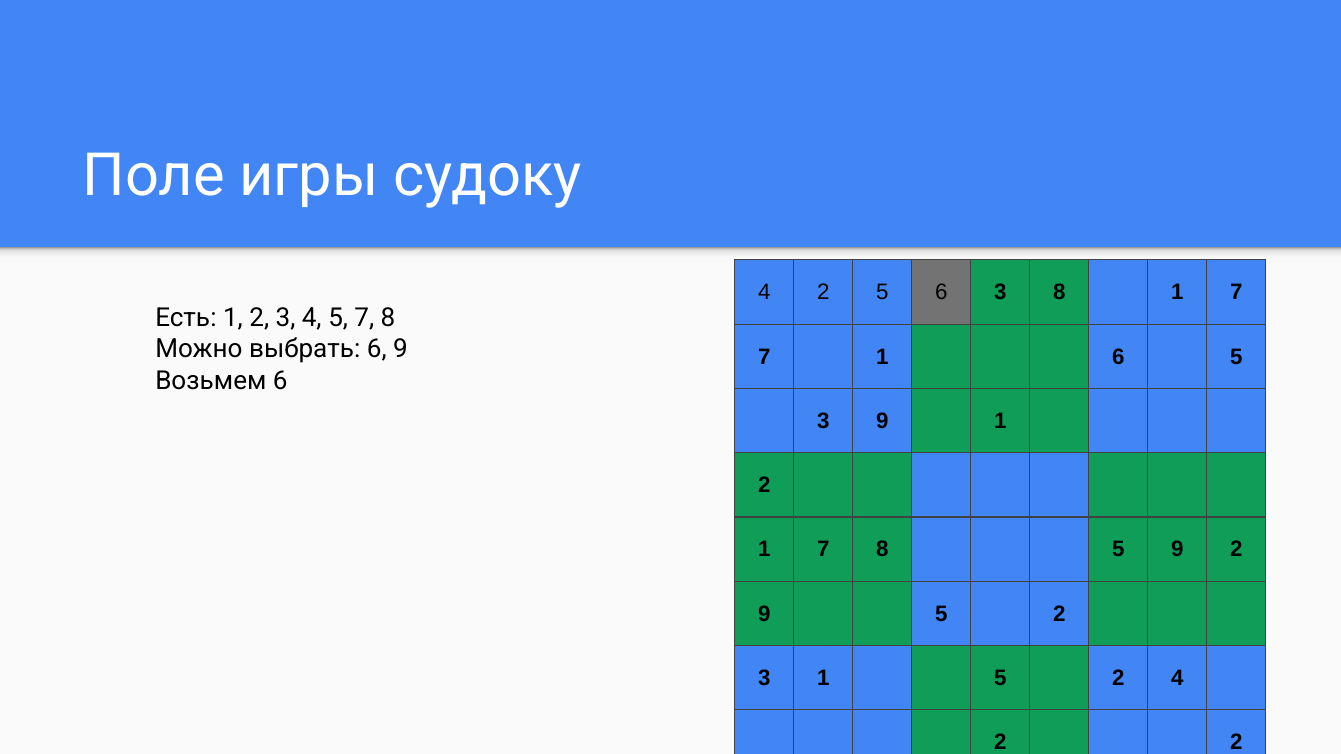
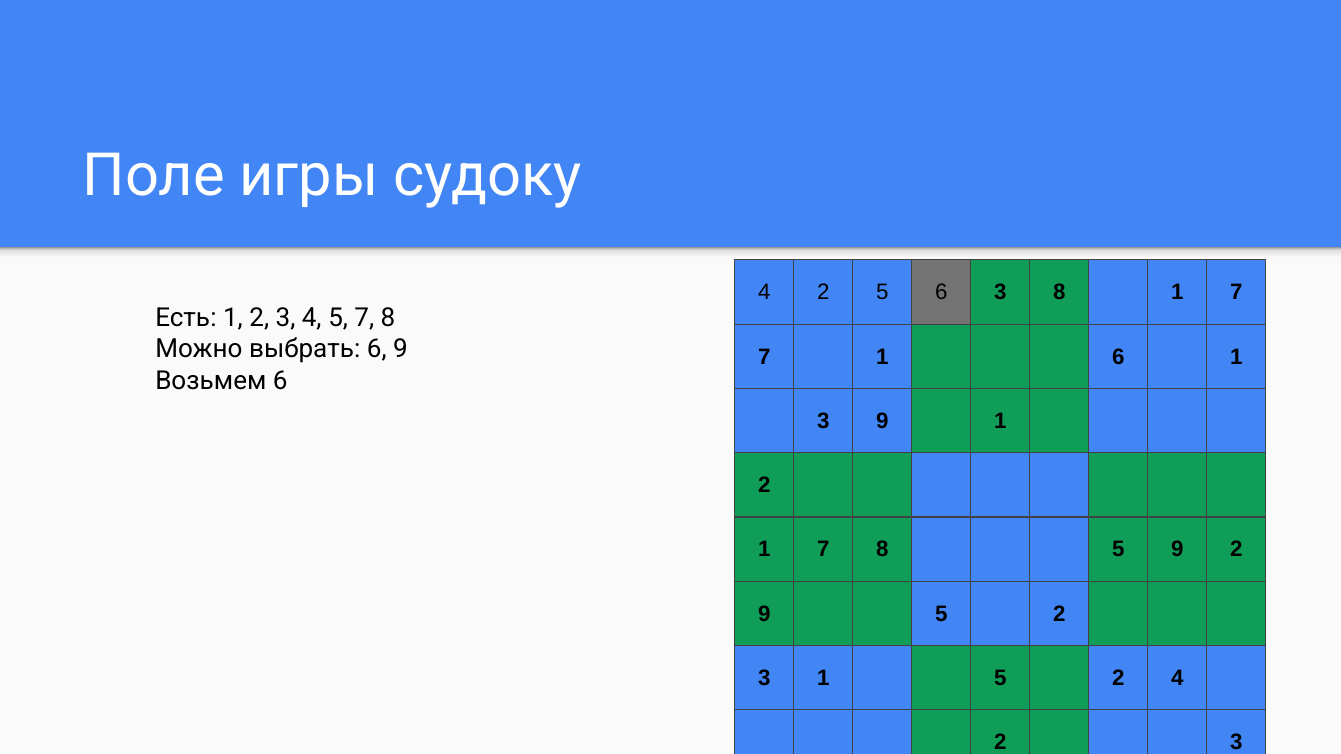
6 5: 5 -> 1 (1236, 357)
2: 2 -> 3 (1236, 743)
